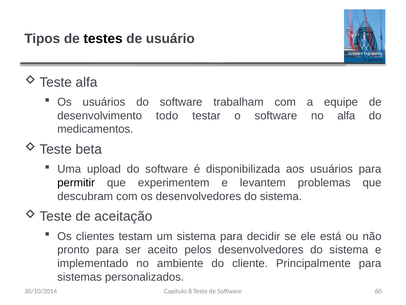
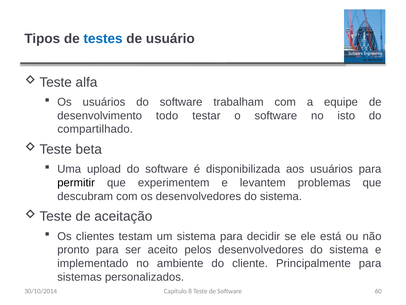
testes colour: black -> blue (103, 39)
no alfa: alfa -> isto (346, 115)
medicamentos: medicamentos -> compartilhado (95, 129)
